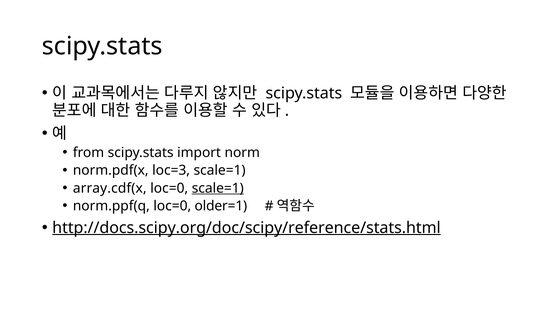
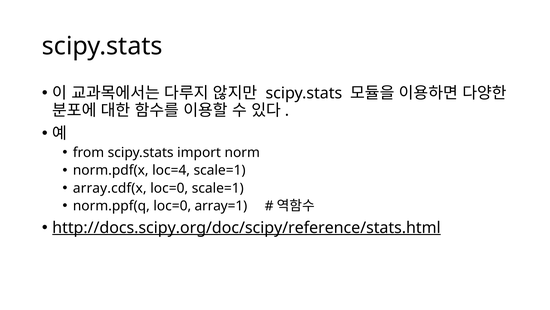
loc=3: loc=3 -> loc=4 (171, 170)
scale=1 underline: present -> none (218, 188)
older=1: older=1 -> array=1 (221, 205)
